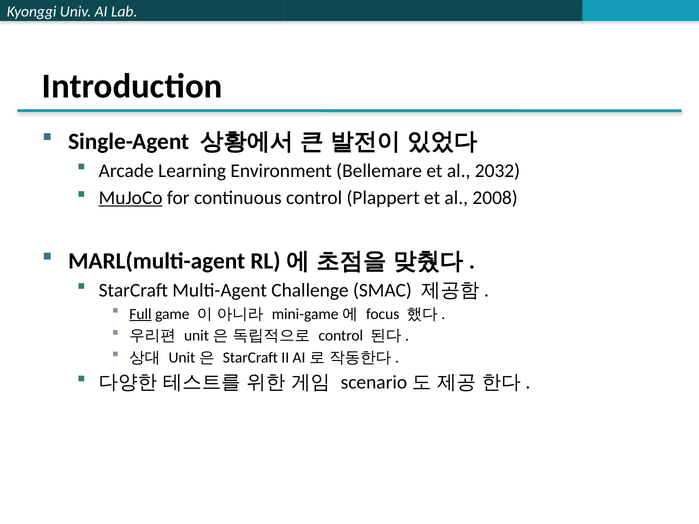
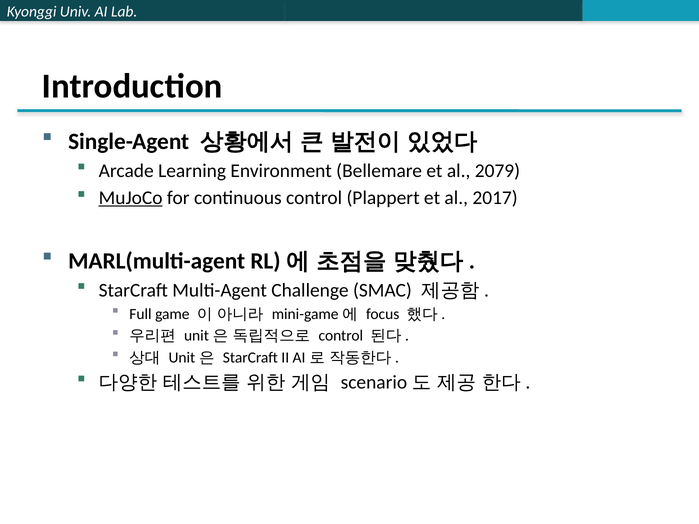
2032: 2032 -> 2079 (497, 171)
2008: 2008 -> 2017 (495, 198)
Full underline: present -> none (140, 314)
